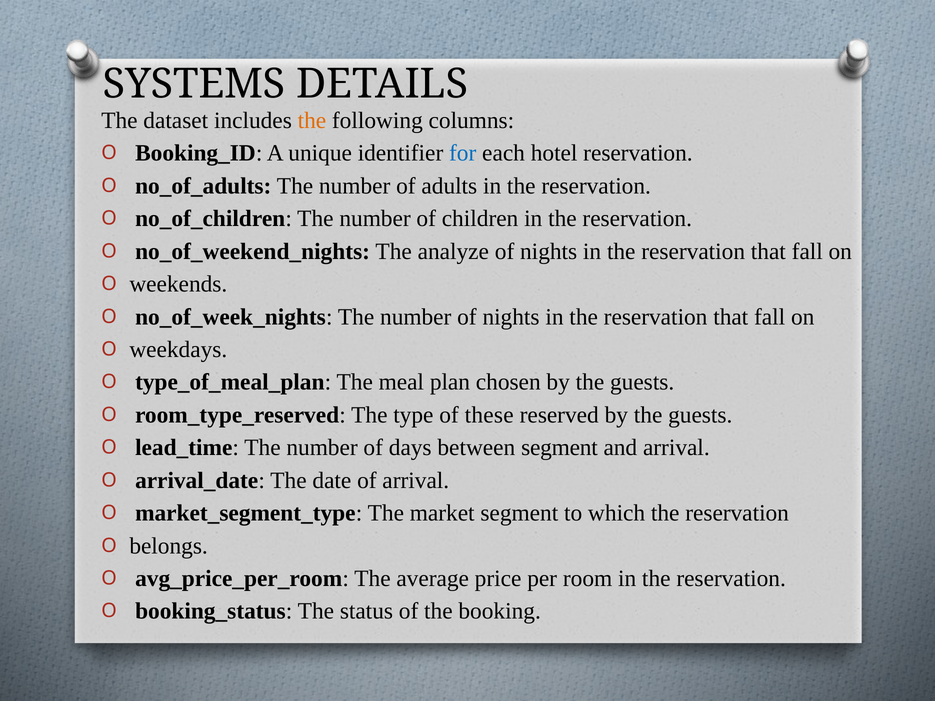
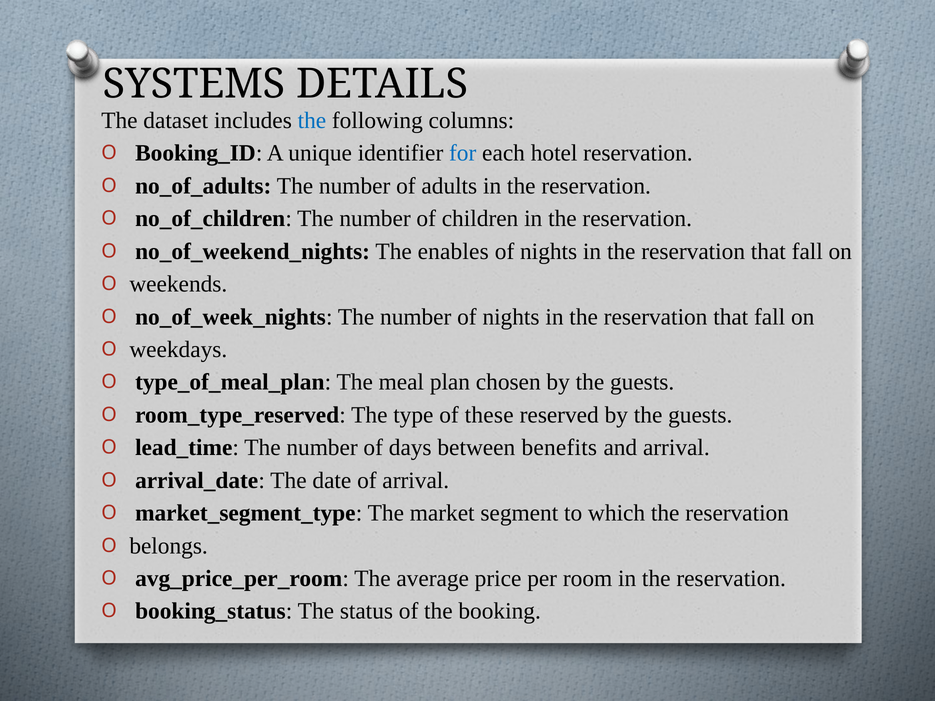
the colour: orange -> blue (312, 121)
analyze: analyze -> enables (453, 252)
between segment: segment -> benefits (559, 448)
